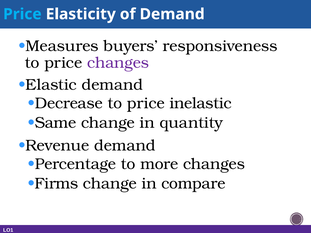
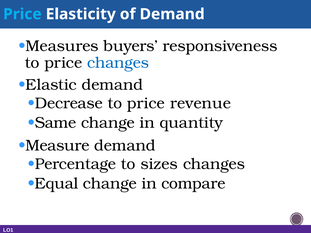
changes colour: purple -> blue (118, 63)
inelastic: inelastic -> revenue (201, 103)
Revenue: Revenue -> Measure (57, 146)
more: more -> sizes (159, 164)
Firms: Firms -> Equal (56, 184)
